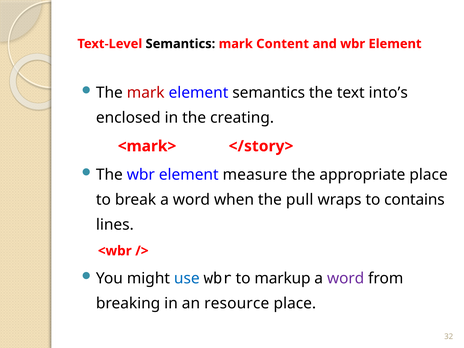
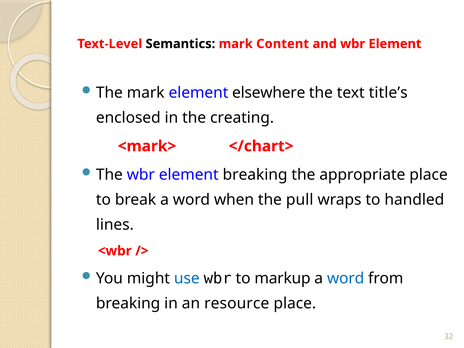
mark colour: red -> black (146, 93)
element semantics: semantics -> elsewhere (269, 93)
into’s: into’s -> title’s (388, 93)
</story>: </story> -> </chart> (261, 146)
element measure: measure -> breaking (255, 175)
contains: contains -> handled (414, 200)
word colour: purple -> blue (346, 278)
